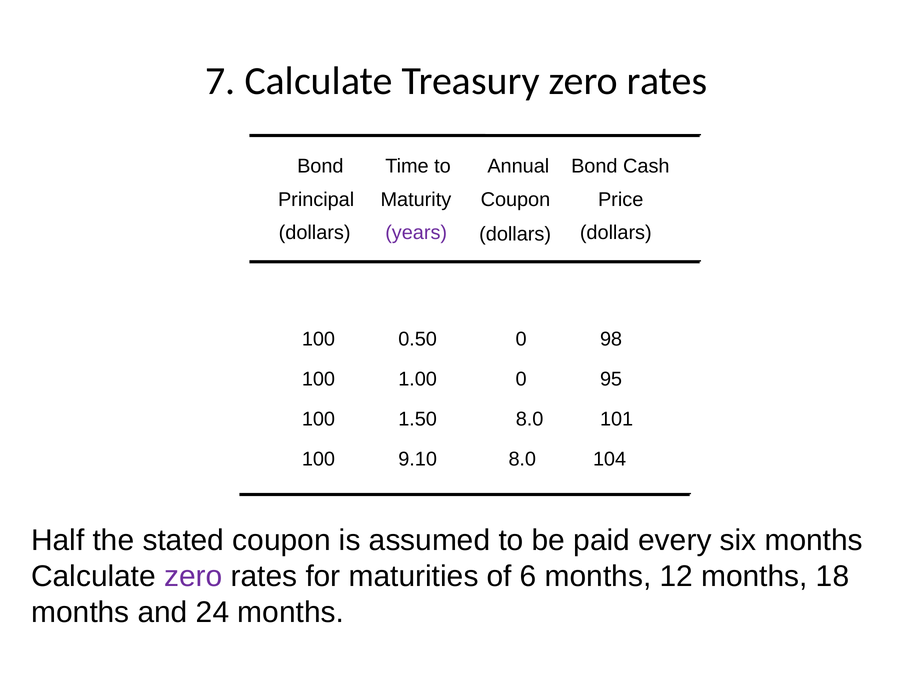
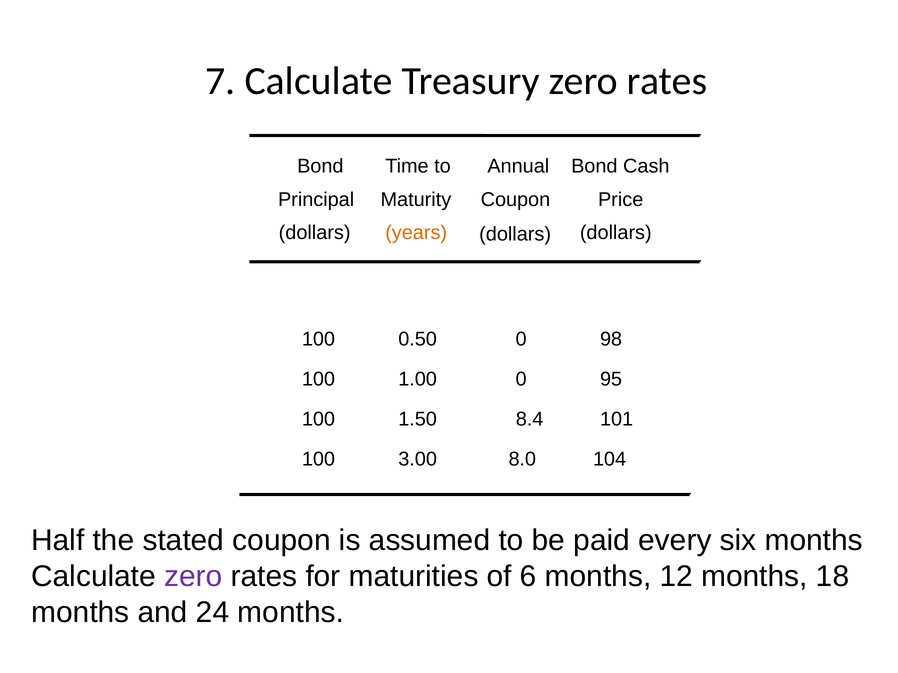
years colour: purple -> orange (416, 233)
1.50 8.0: 8.0 -> 8.4 (530, 420)
9.10: 9.10 -> 3.00 (418, 460)
